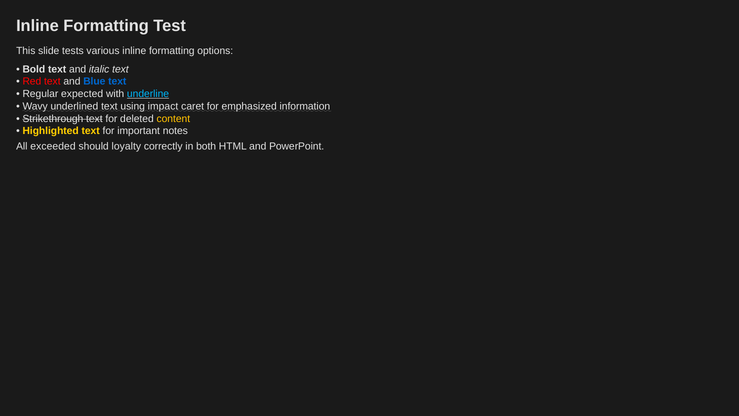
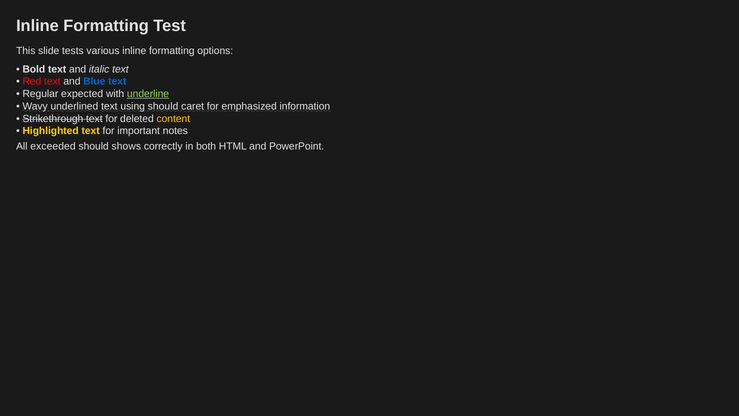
underline colour: light blue -> light green (148, 94)
using impact: impact -> should (163, 106)
loyalty: loyalty -> shows (126, 146)
